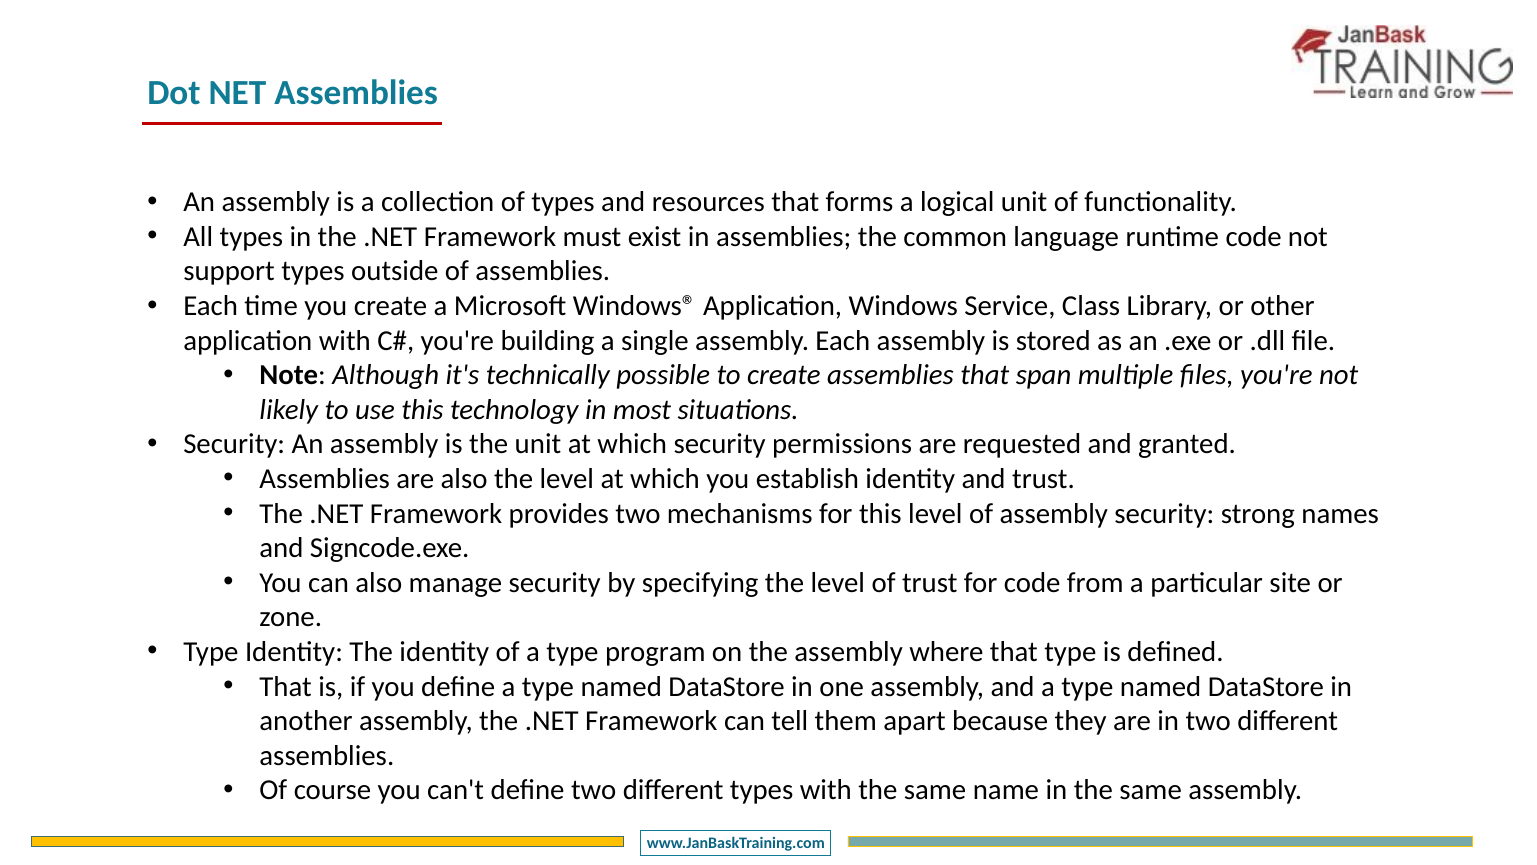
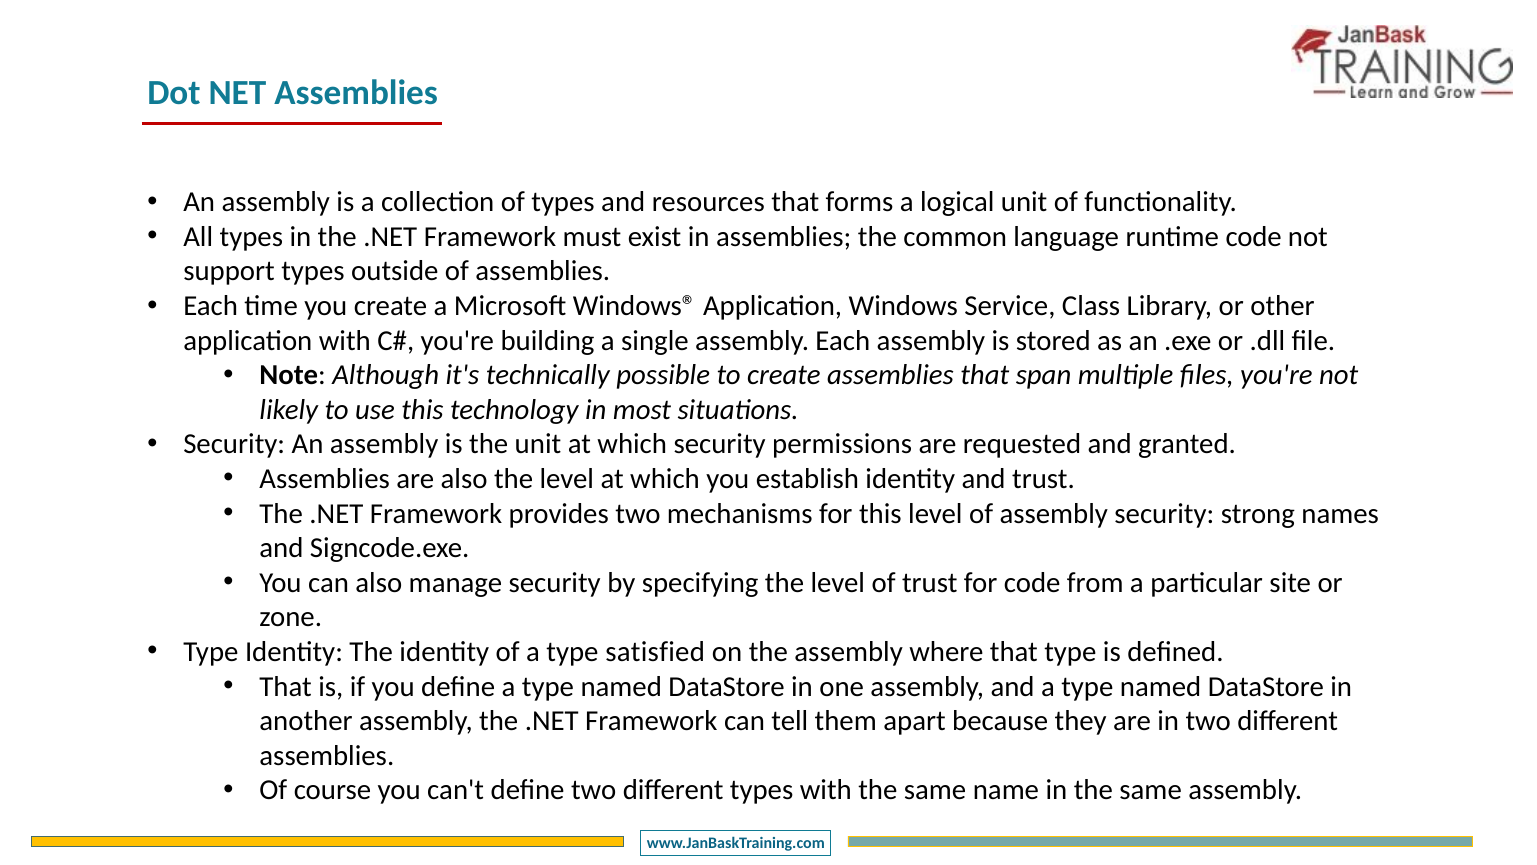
program: program -> satisfied (655, 652)
